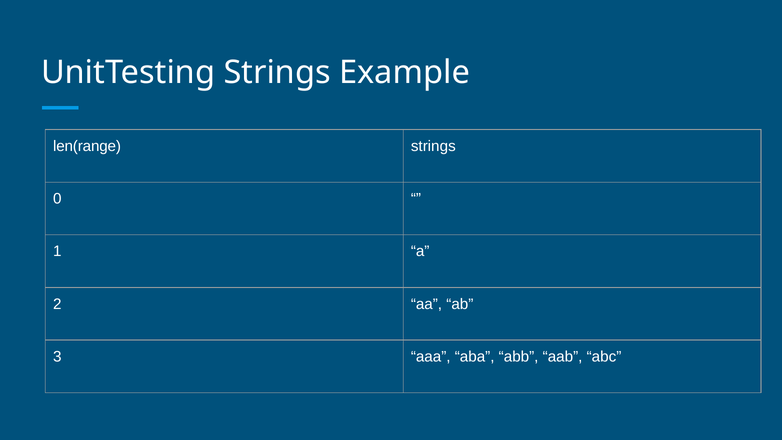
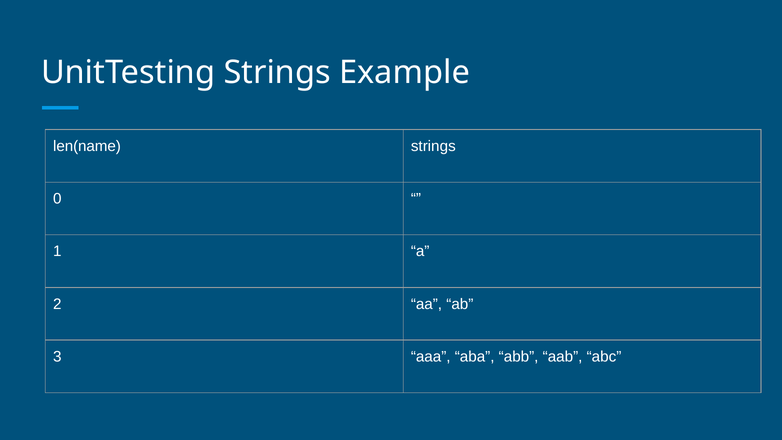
len(range: len(range -> len(name (87, 146)
